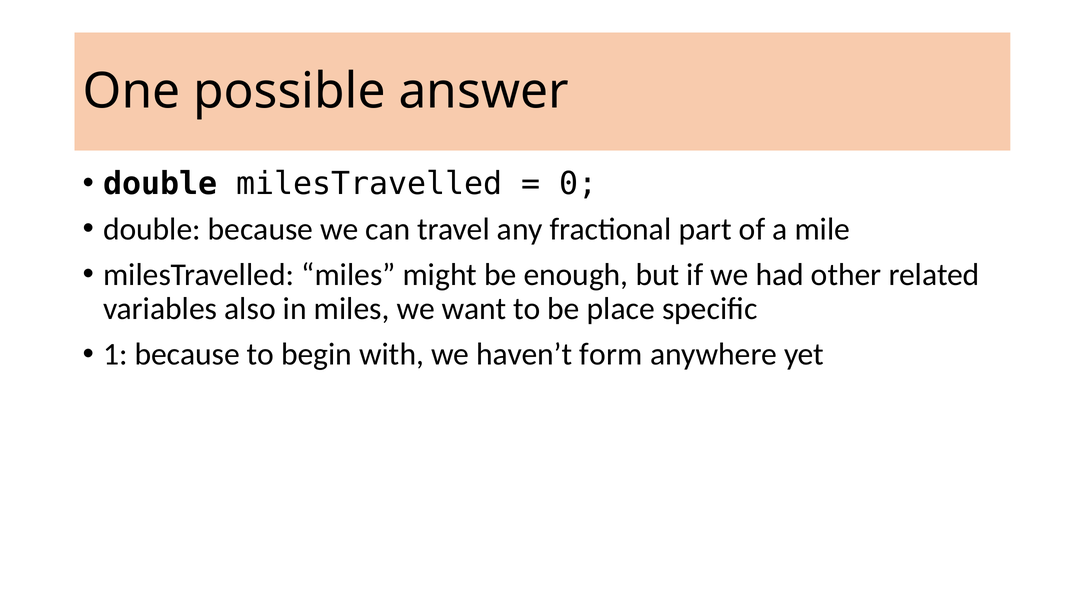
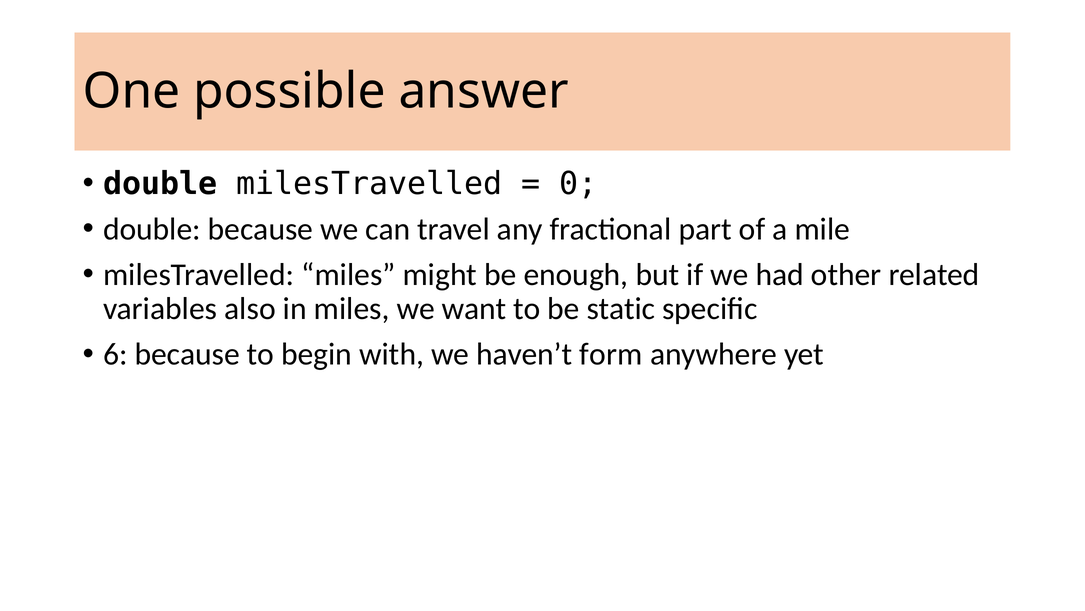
place: place -> static (621, 309)
1: 1 -> 6 (115, 354)
